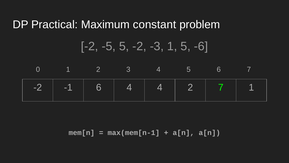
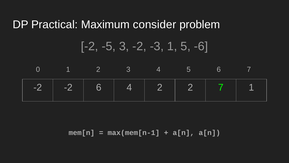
constant: constant -> consider (155, 24)
-5 5: 5 -> 3 (124, 46)
-2 -1: -1 -> -2 (68, 87)
4 4: 4 -> 2 (160, 87)
